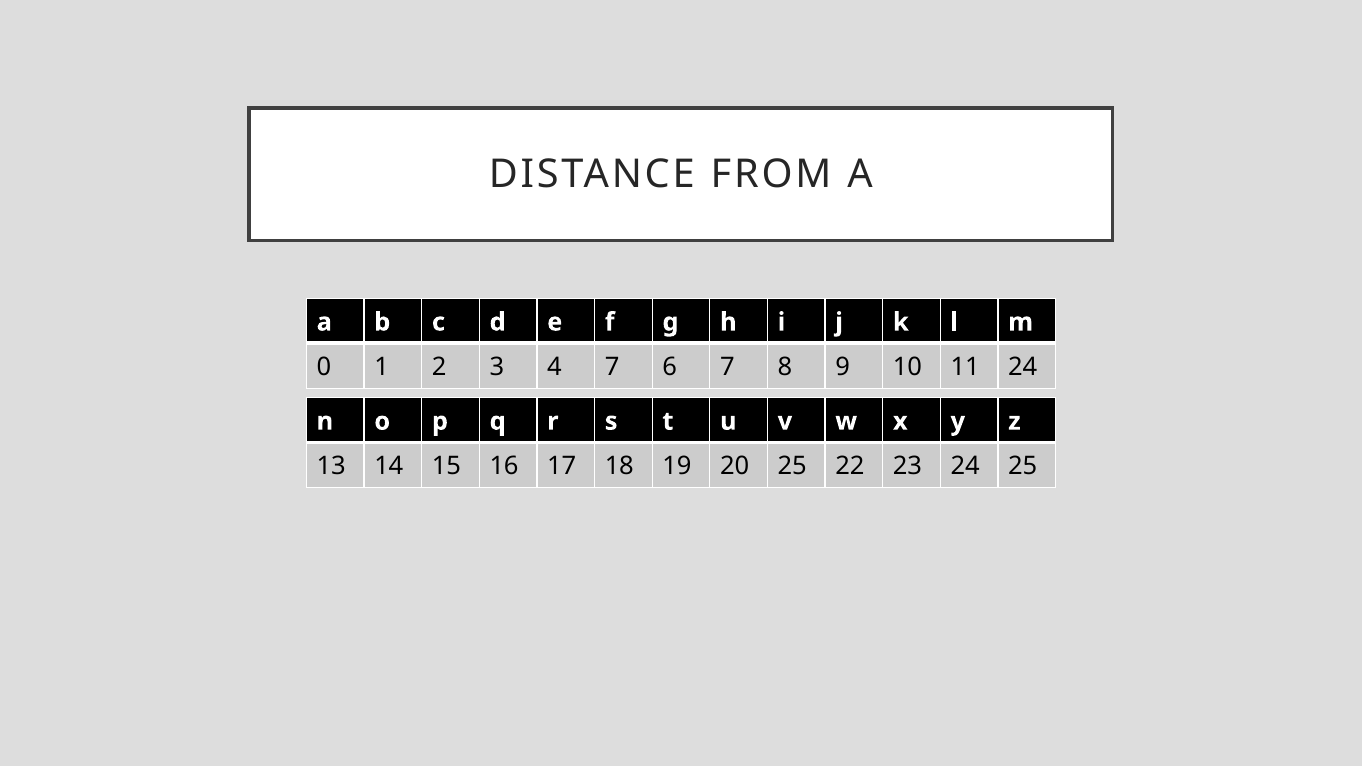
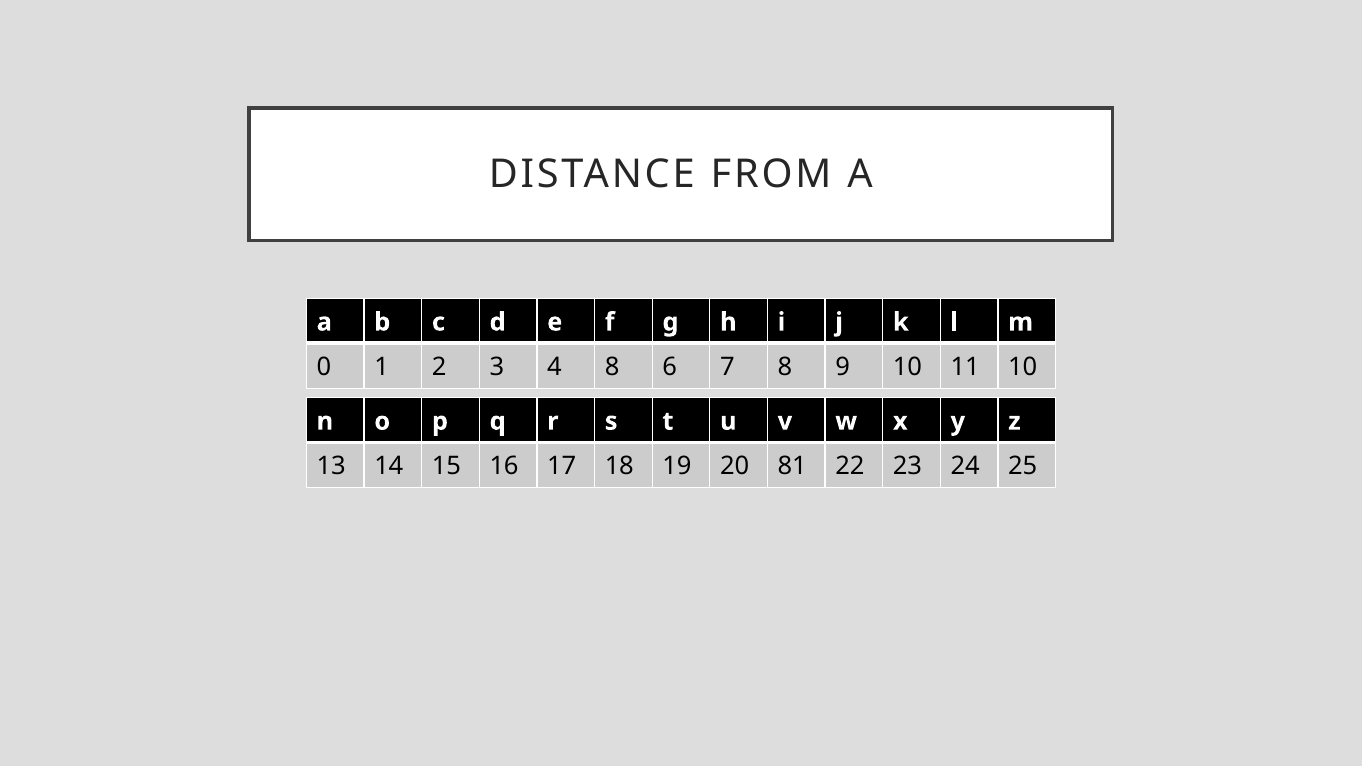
4 7: 7 -> 8 (612, 367)
11 24: 24 -> 10 (1023, 367)
20 25: 25 -> 81 (792, 466)
